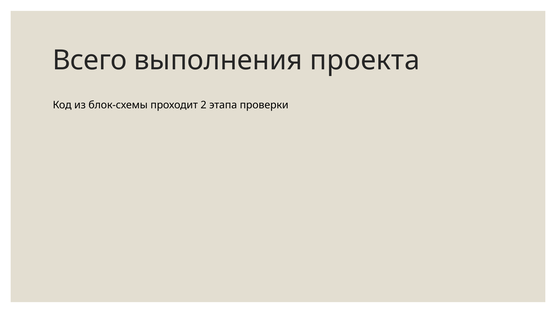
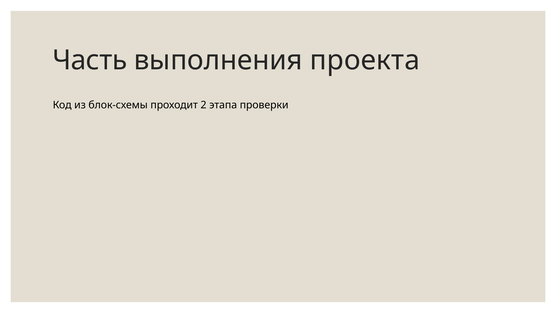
Всего: Всего -> Часть (90, 60)
